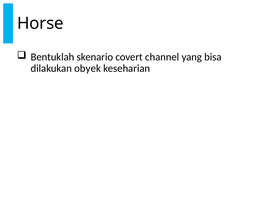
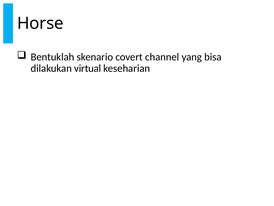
obyek: obyek -> virtual (88, 68)
